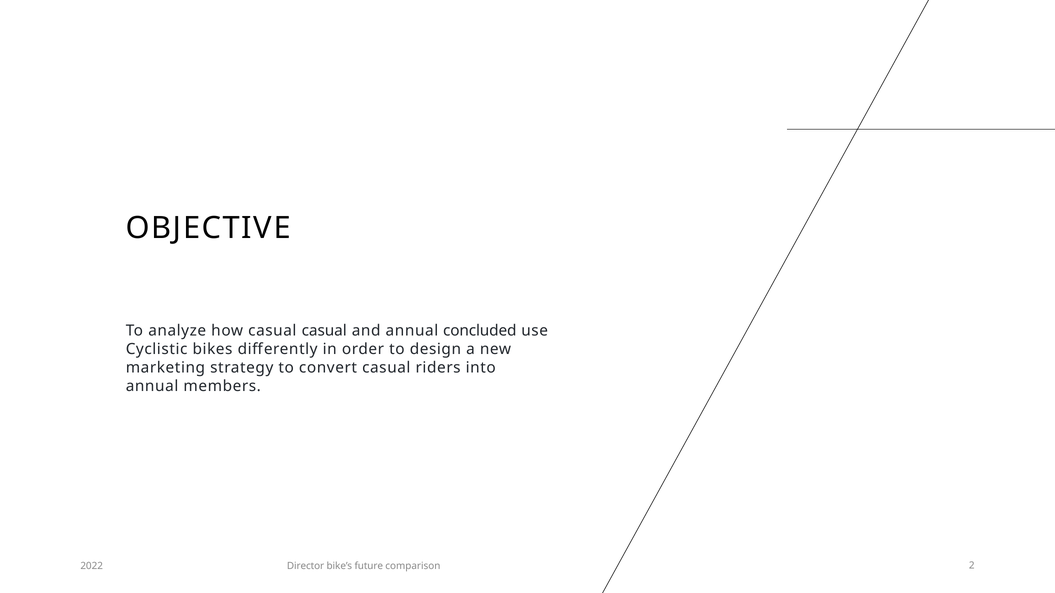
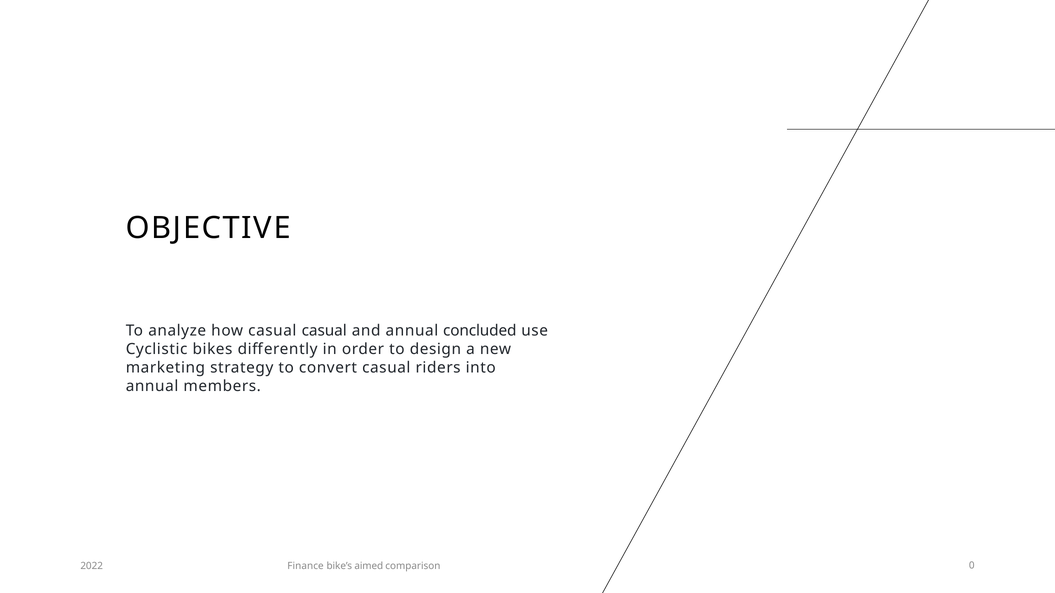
Director: Director -> Finance (305, 566)
future: future -> aimed (369, 566)
2: 2 -> 0 (972, 566)
